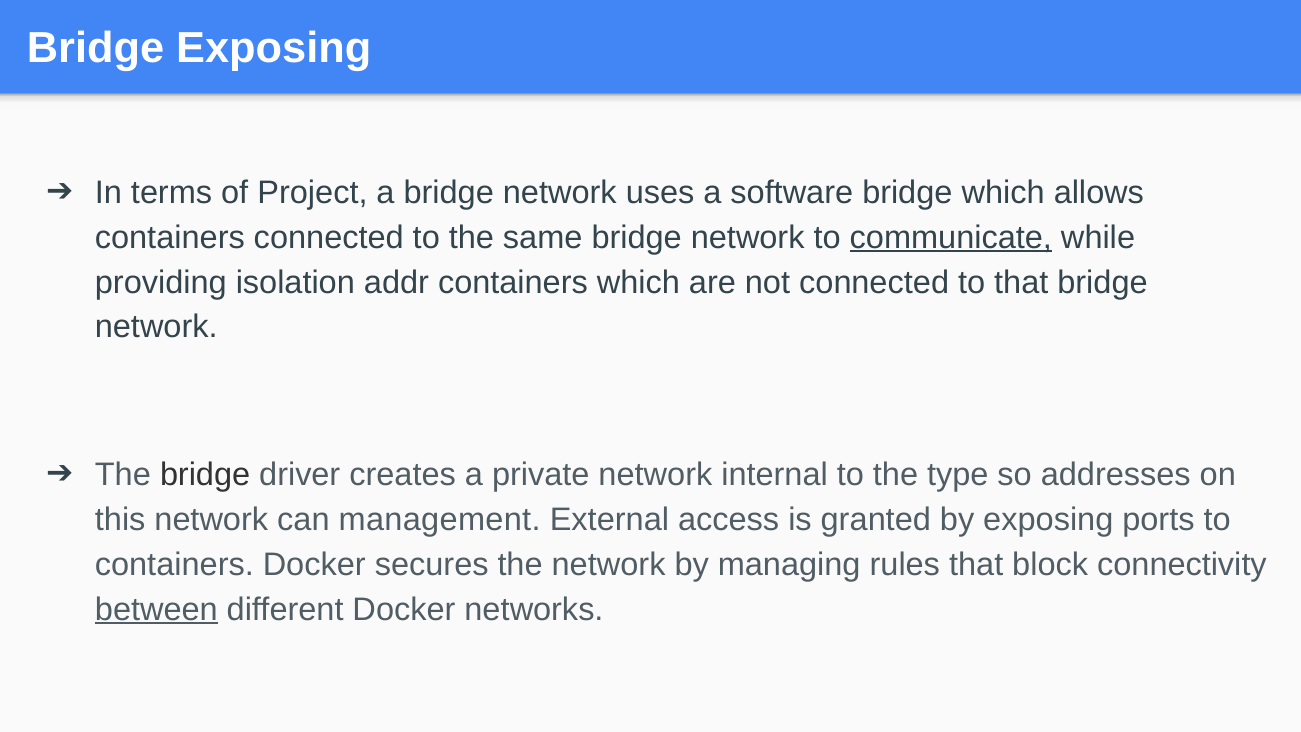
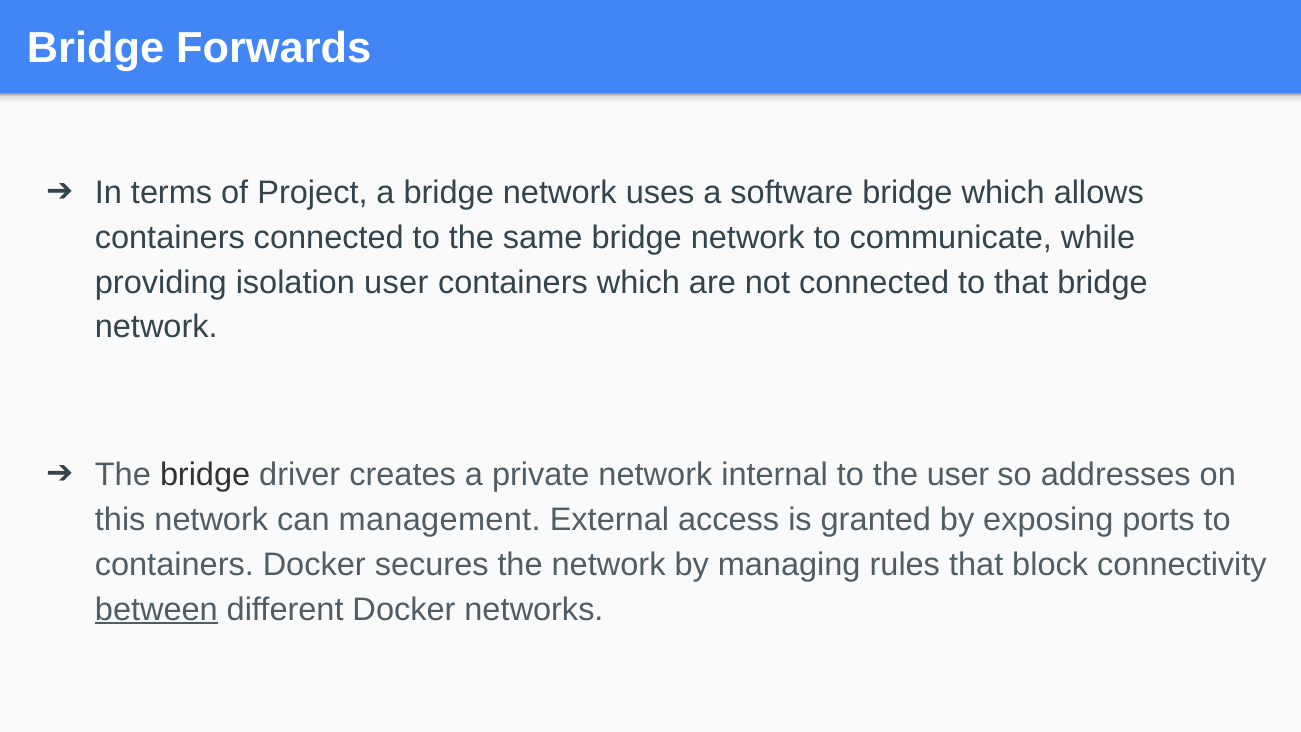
Bridge Exposing: Exposing -> Forwards (274, 48)
communicate underline: present -> none (951, 237)
isolation addr: addr -> user (396, 282)
the type: type -> user (958, 475)
